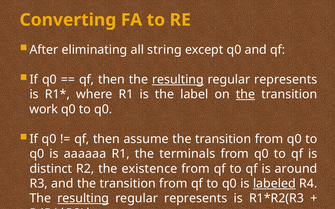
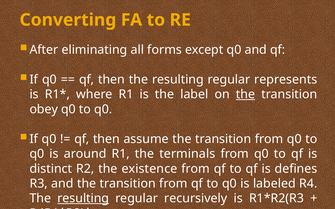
string: string -> forms (165, 50)
resulting underline: present -> none (178, 80)
work: work -> obey (44, 109)
aaaaaa: aaaaaa -> around (85, 154)
around: around -> defines (296, 169)
labeled underline: present -> none (274, 184)
represents: represents -> recursively (196, 199)
